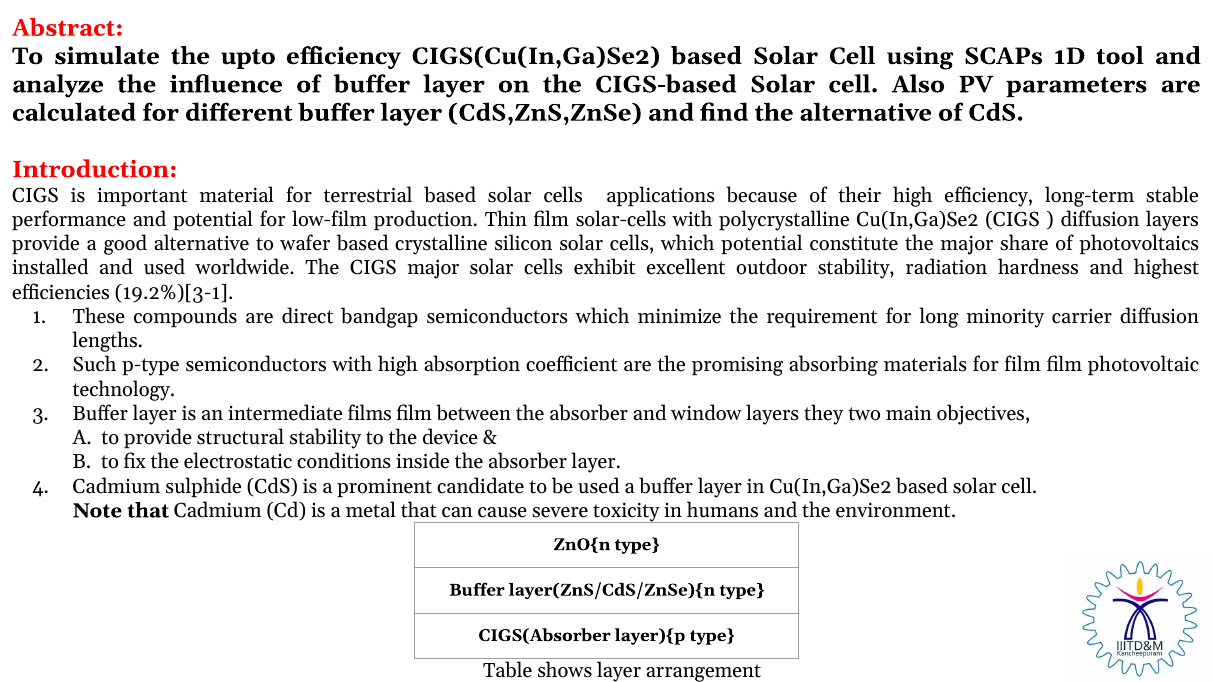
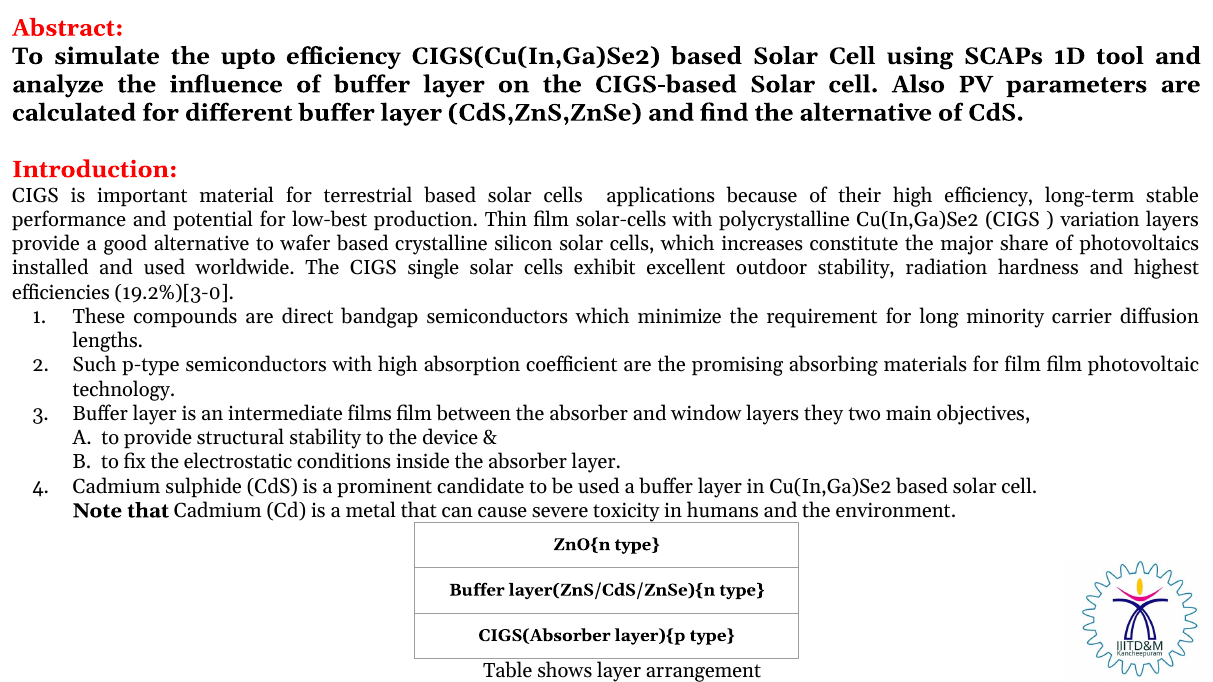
low-film: low-film -> low-best (330, 220)
diffusion: diffusion -> variation (1100, 220)
which potential: potential -> increases (762, 244)
CIGS major: major -> single (433, 268)
19.2%)[3-1: 19.2%)[3-1 -> 19.2%)[3-0 (174, 293)
